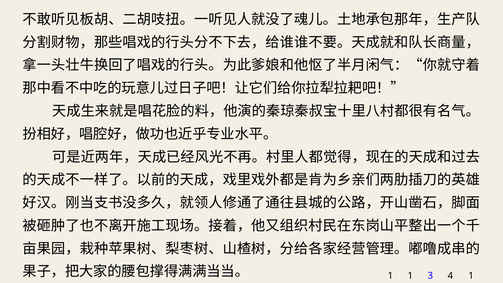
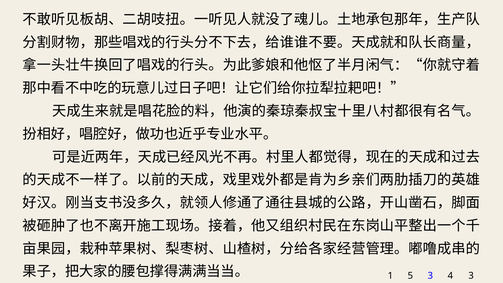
1 1: 1 -> 5 (410, 276)
4 1: 1 -> 3 (471, 276)
